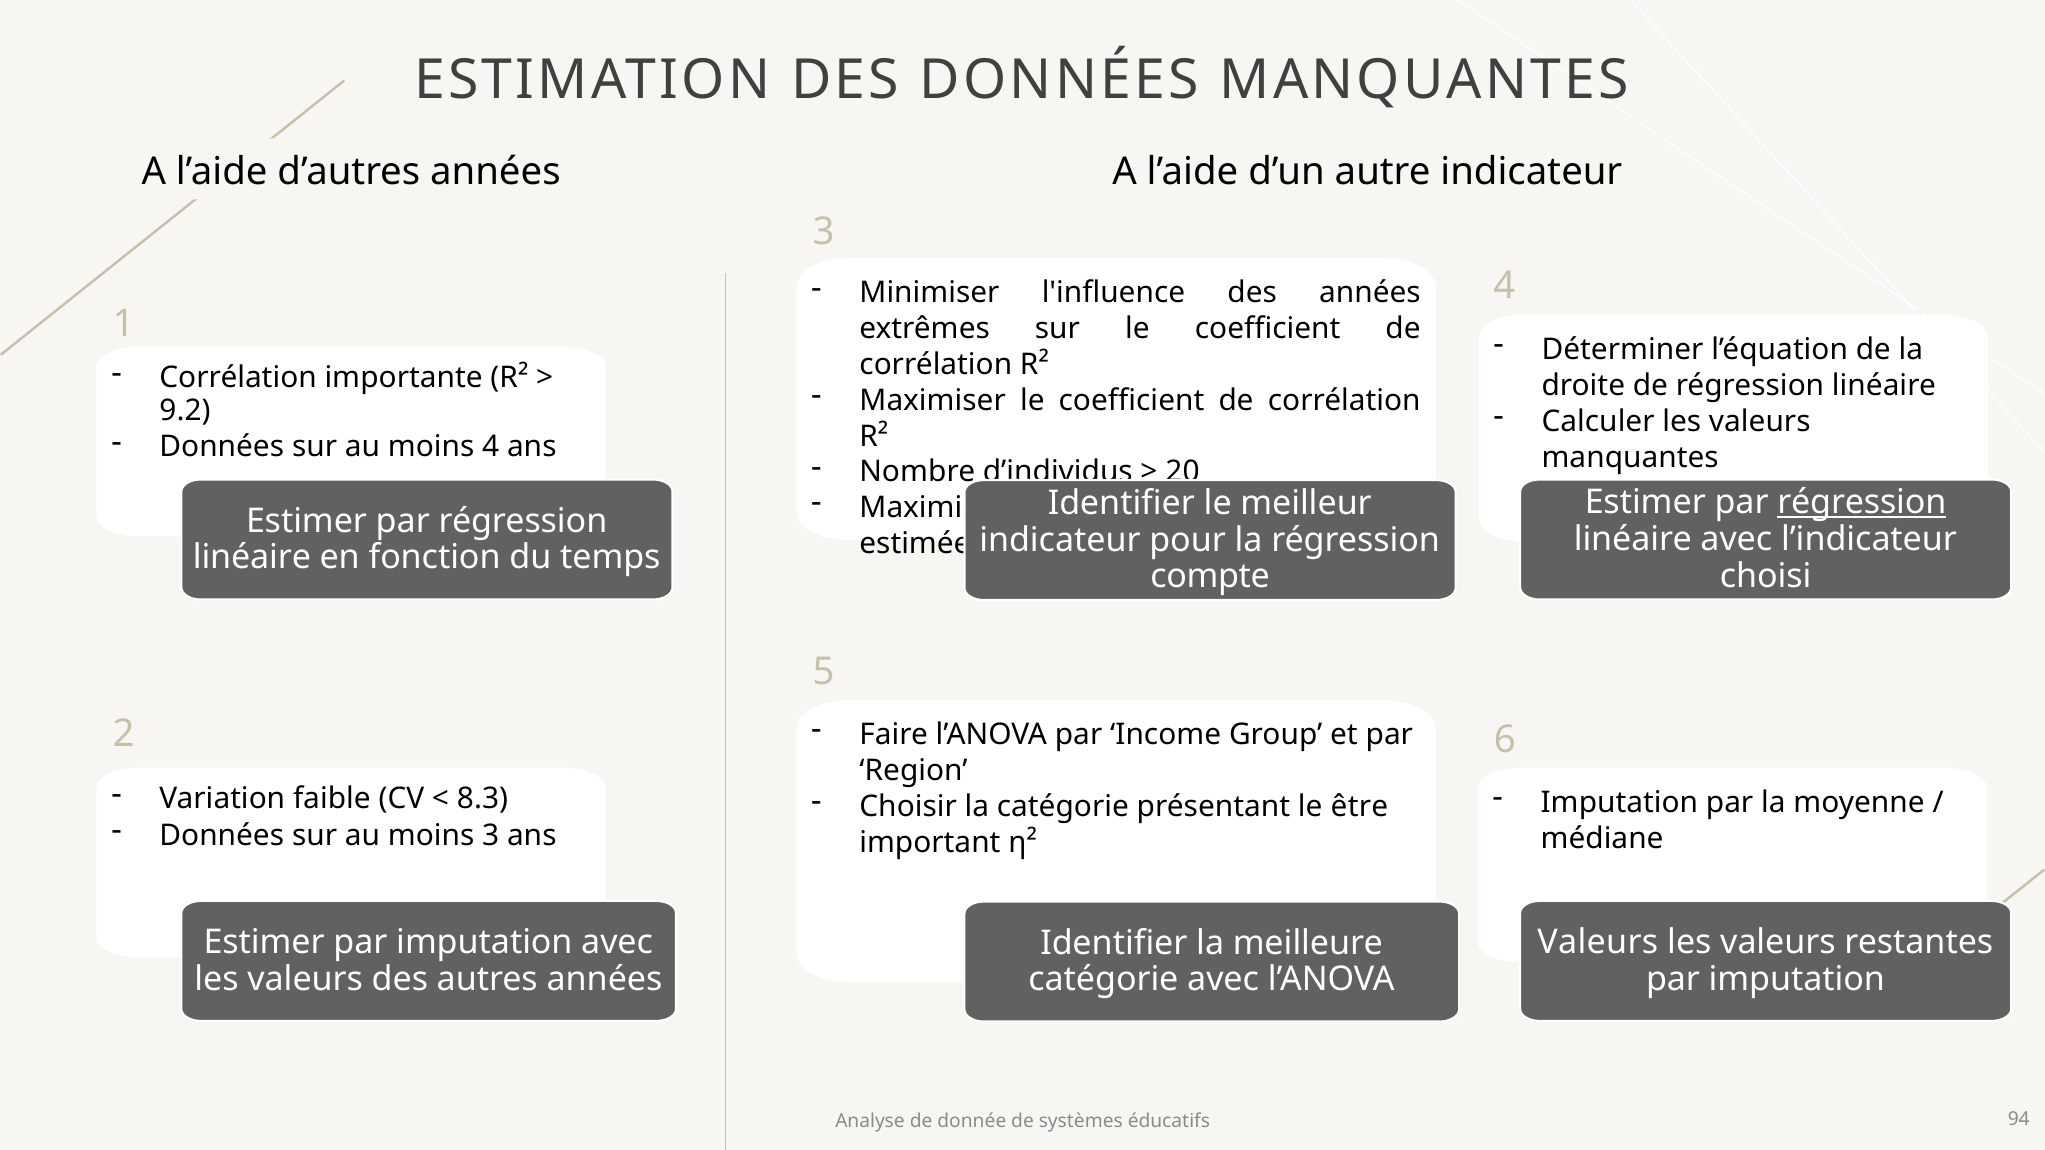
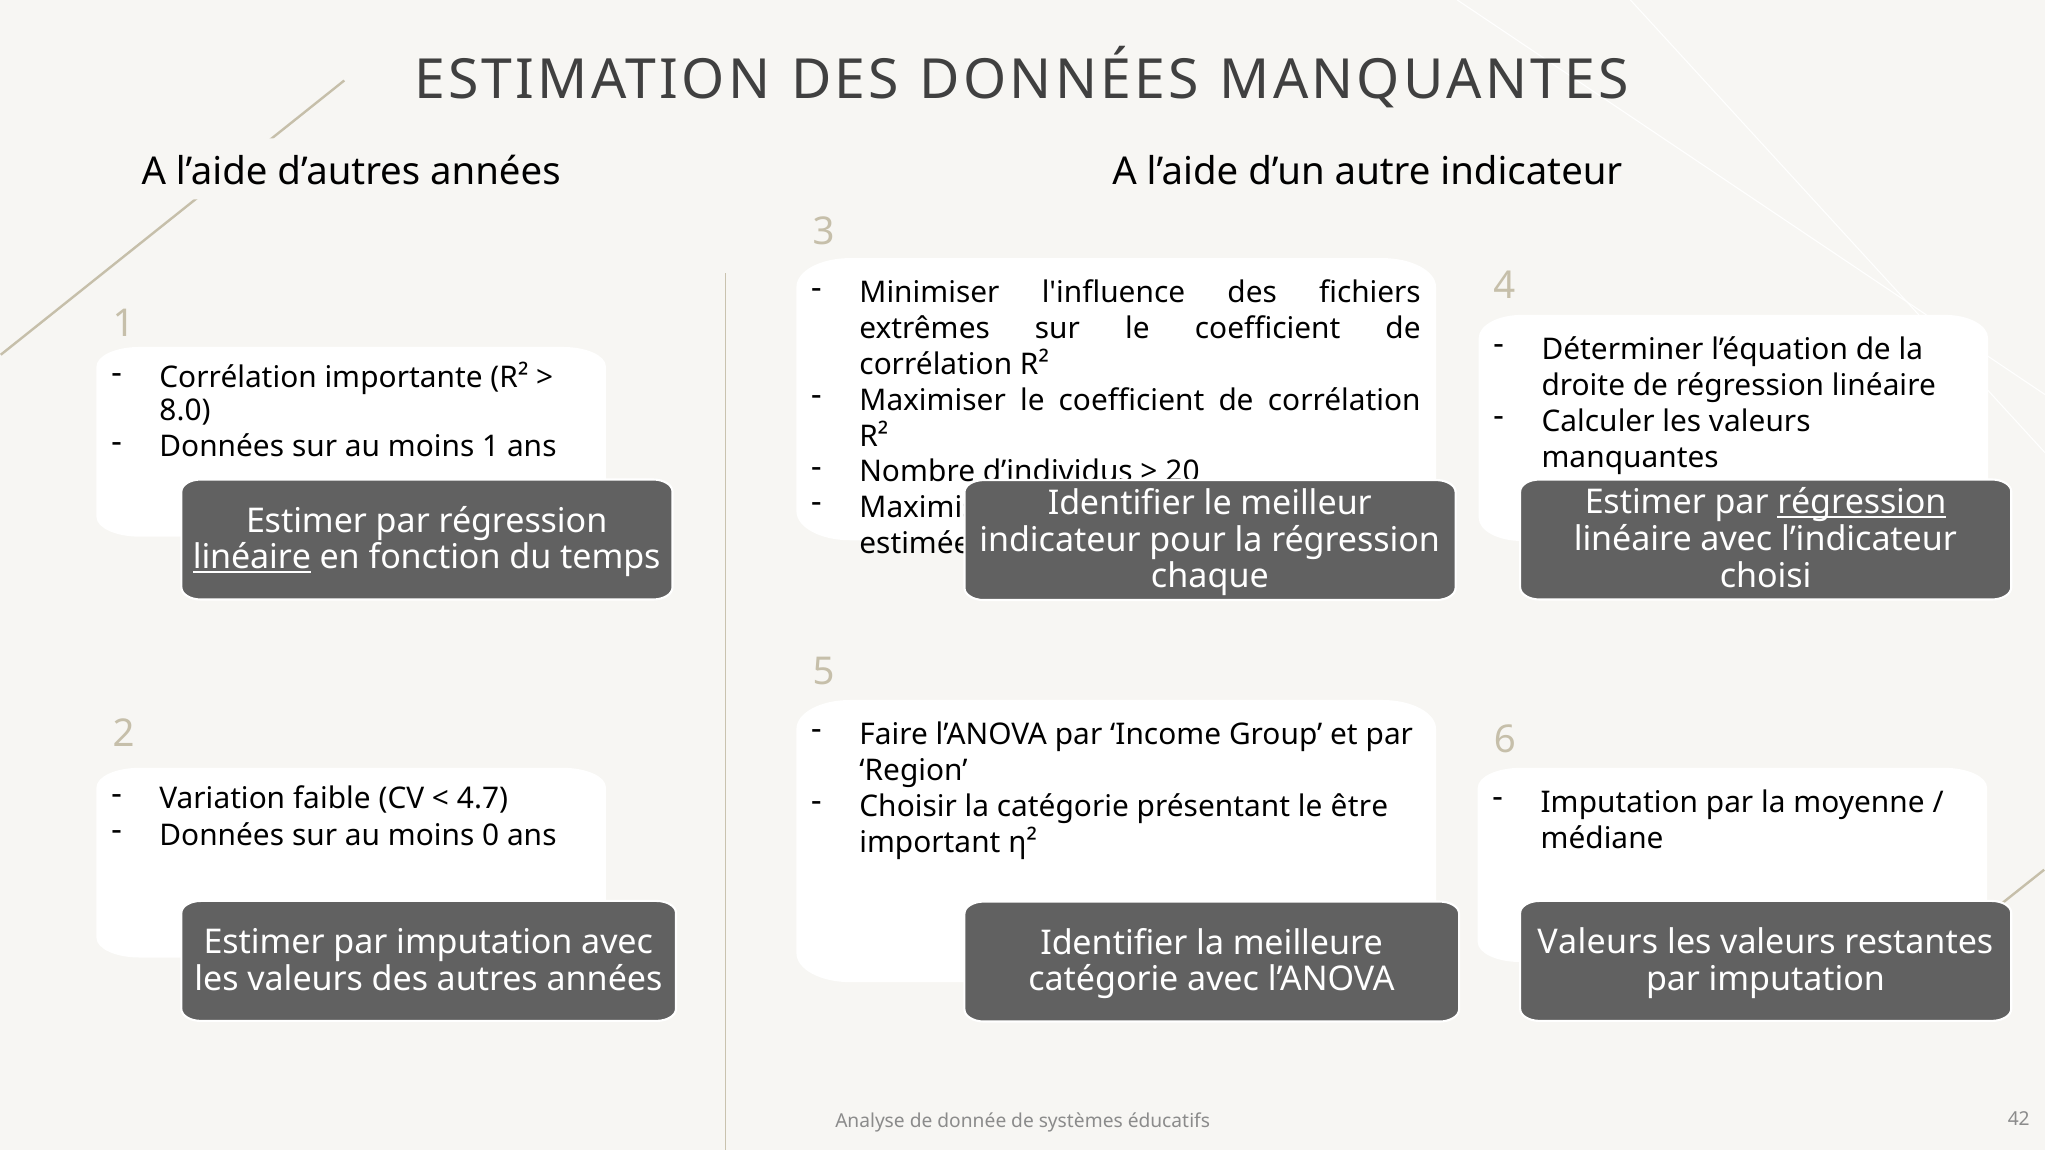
des années: années -> fichiers (1370, 293)
9.2: 9.2 -> 8.0 (185, 410)
moins 4: 4 -> 1 (491, 447)
linéaire underline: none -> present (252, 558)
compte: compte -> chaque (1210, 577)
8.3: 8.3 -> 4.7 (483, 799)
moins 3: 3 -> 0 (491, 836)
94: 94 -> 42 (2019, 1119)
